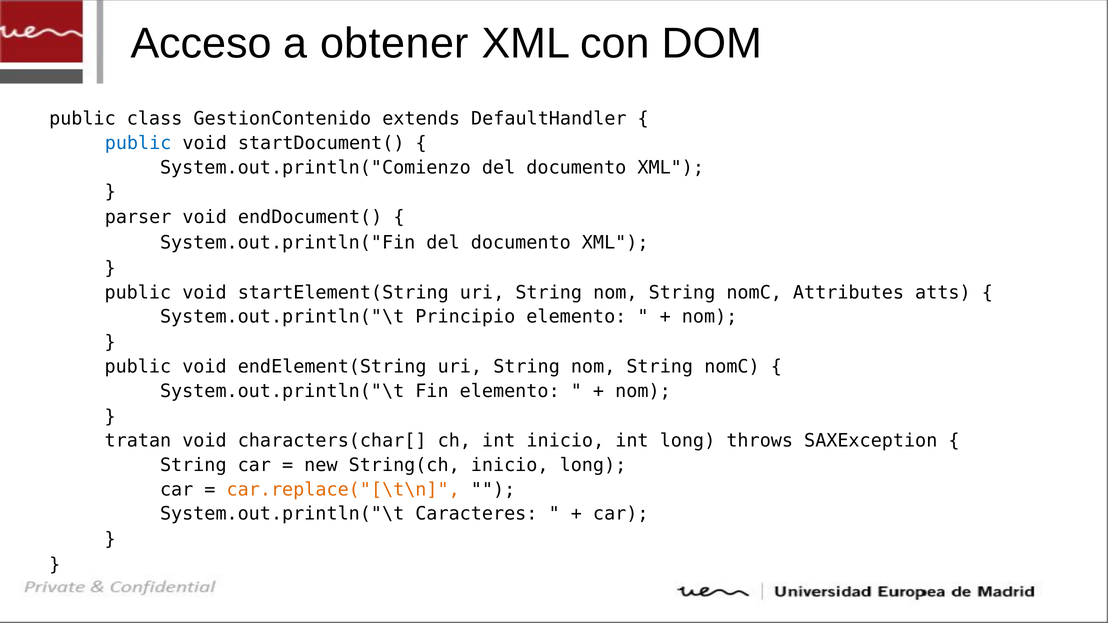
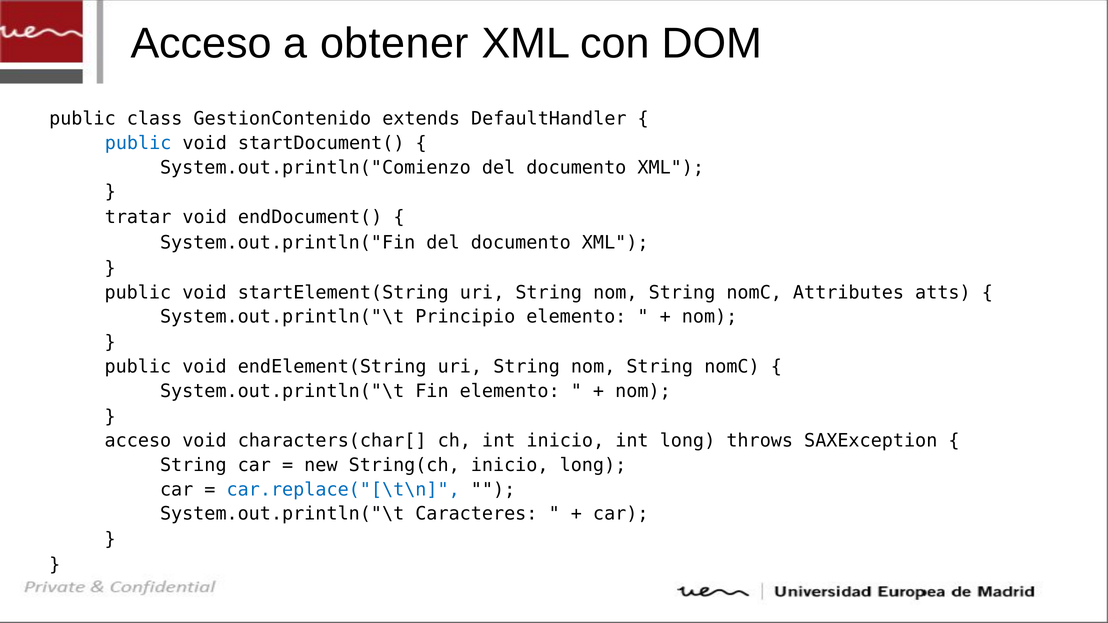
parser: parser -> tratar (138, 217)
tratan: tratan -> acceso (138, 441)
car.replace("[\t\n colour: orange -> blue (343, 490)
